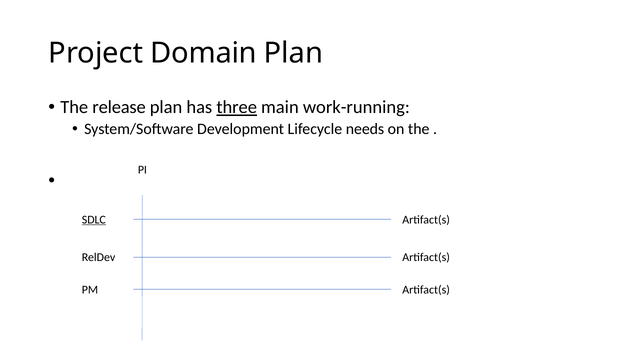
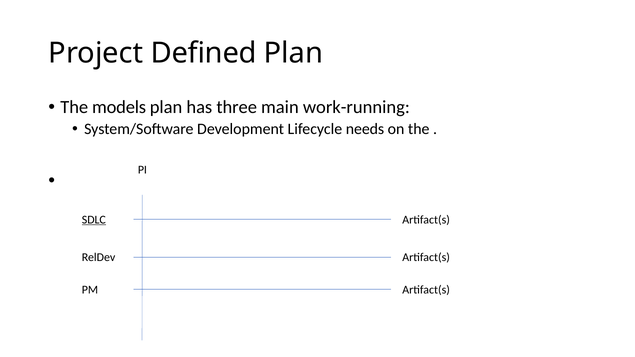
Domain: Domain -> Defined (204, 53)
release: release -> models (119, 107)
three underline: present -> none (237, 107)
